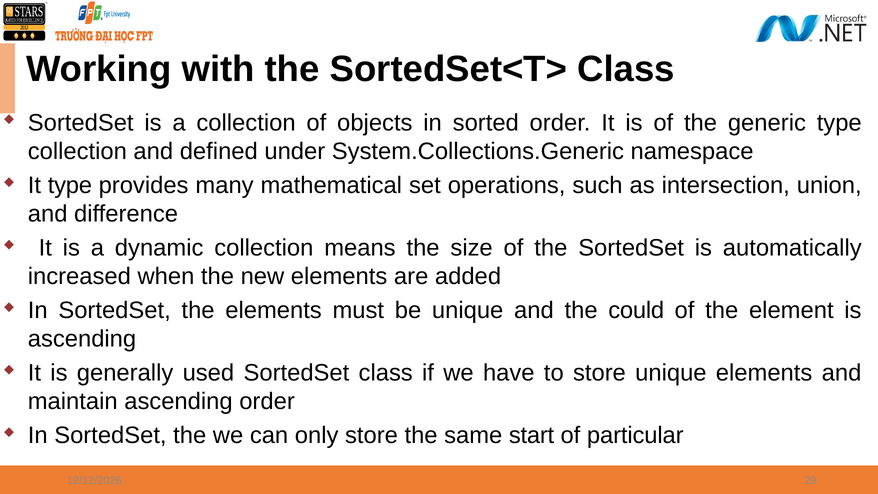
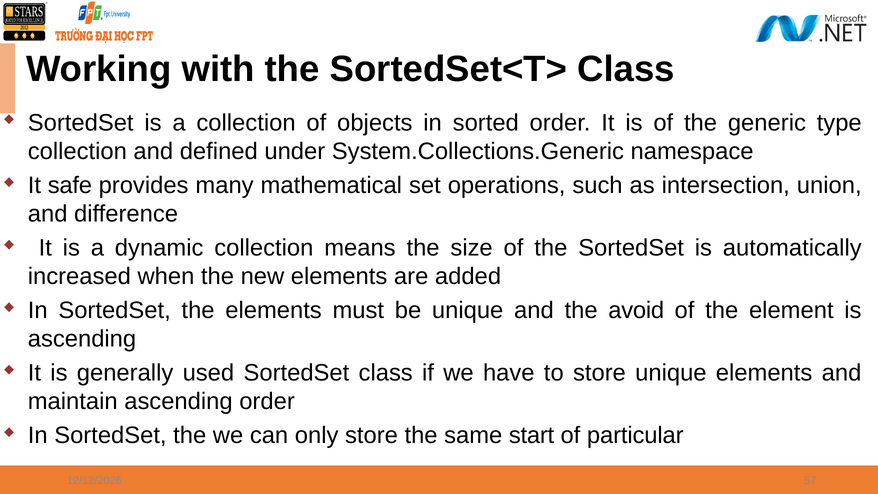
It type: type -> safe (70, 185)
could: could -> avoid (636, 310)
29: 29 -> 57 (810, 481)
